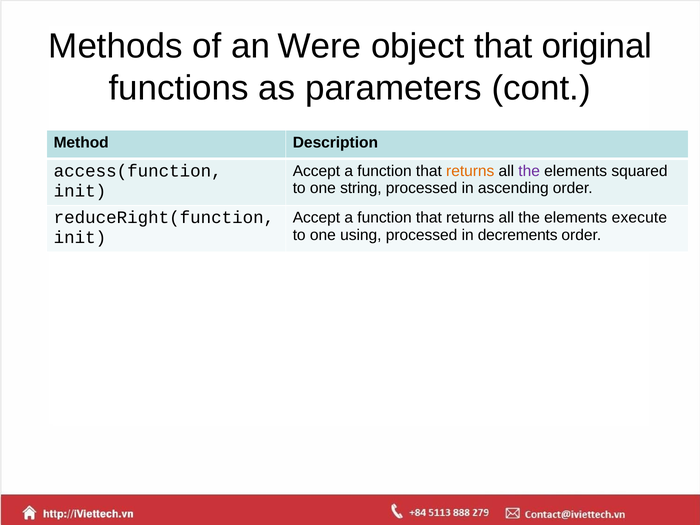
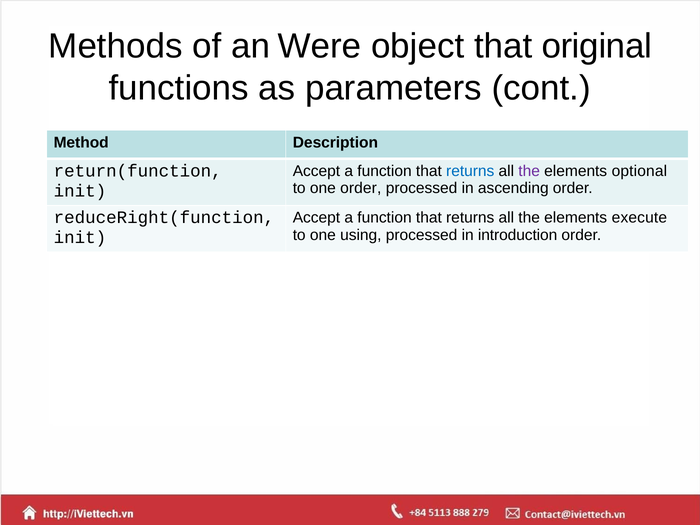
returns colour: orange -> blue (470, 171)
squared: squared -> optional (639, 171)
access(function: access(function -> return(function (138, 171)
one string: string -> order (361, 188)
decrements: decrements -> introduction (518, 235)
